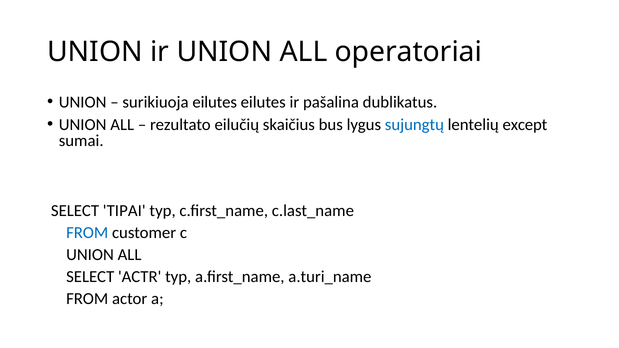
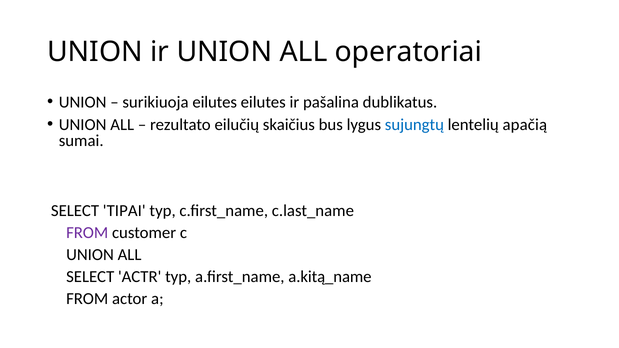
except: except -> apačią (525, 125)
FROM colour: blue -> purple (87, 233)
a.turi_name: a.turi_name -> a.kitą_name (330, 277)
